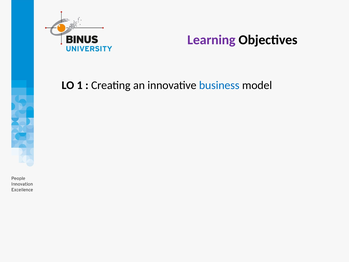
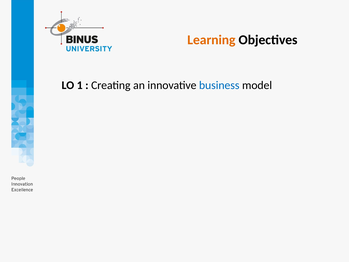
Learning colour: purple -> orange (212, 40)
